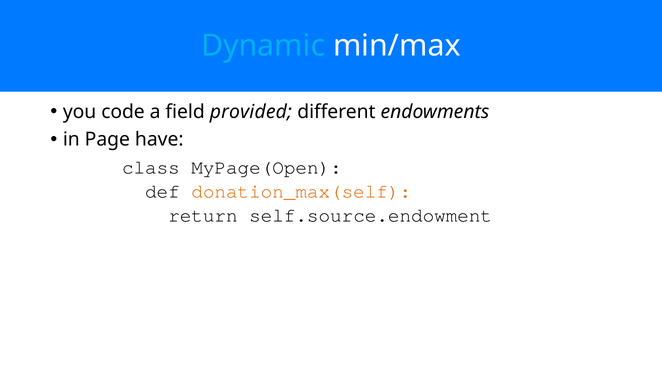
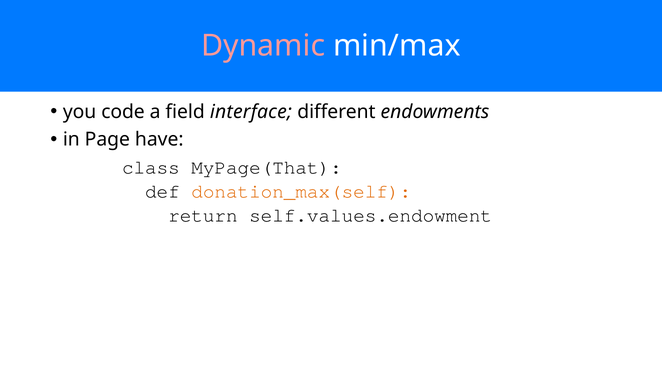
Dynamic colour: light blue -> pink (263, 46)
provided: provided -> interface (251, 112)
MyPage(Open: MyPage(Open -> MyPage(That (267, 167)
self.source.endowment: self.source.endowment -> self.values.endowment (371, 216)
